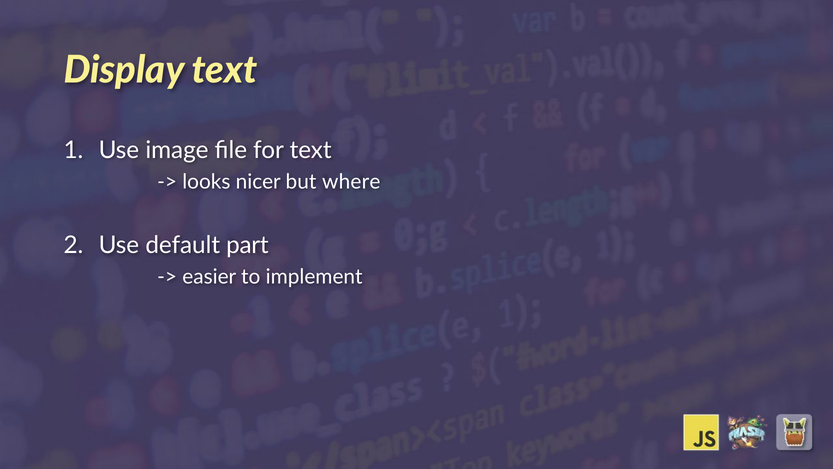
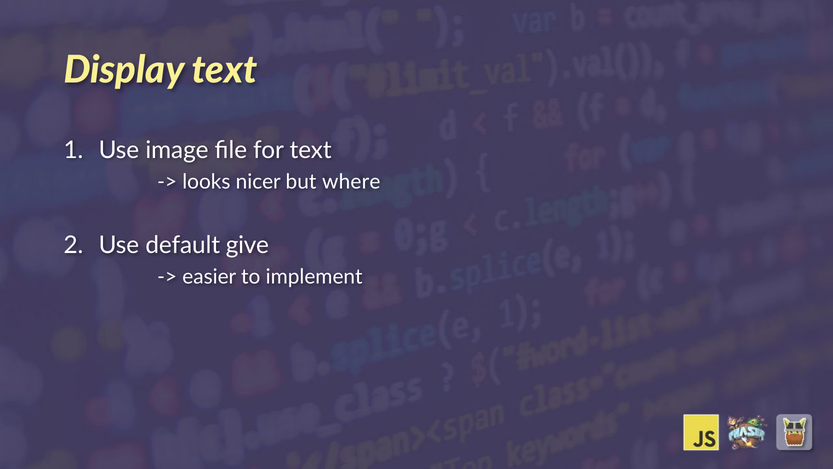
part: part -> give (247, 245)
